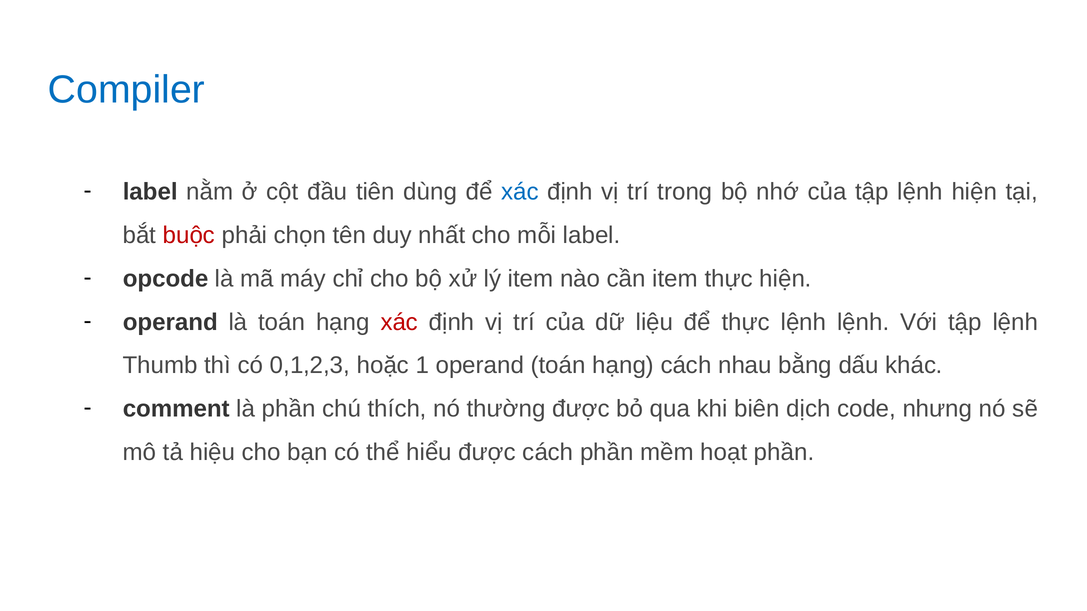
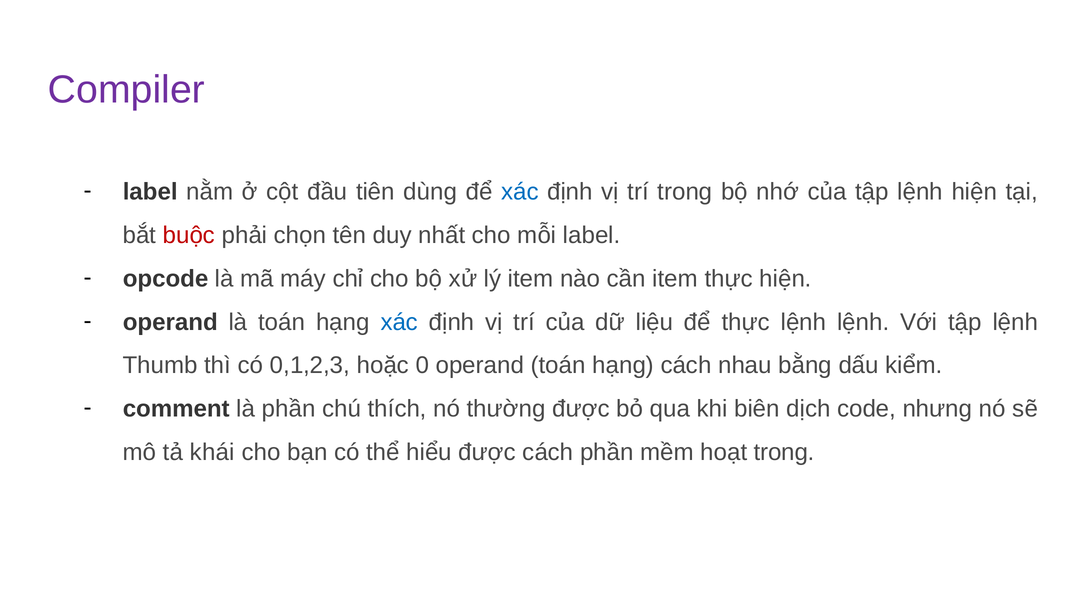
Compiler colour: blue -> purple (126, 90)
xác colour: red -> blue (399, 322)
1: 1 -> 0 (422, 366)
khác: khác -> kiểm (914, 366)
hiệu: hiệu -> khái (212, 453)
hoạt phần: phần -> trong (784, 453)
